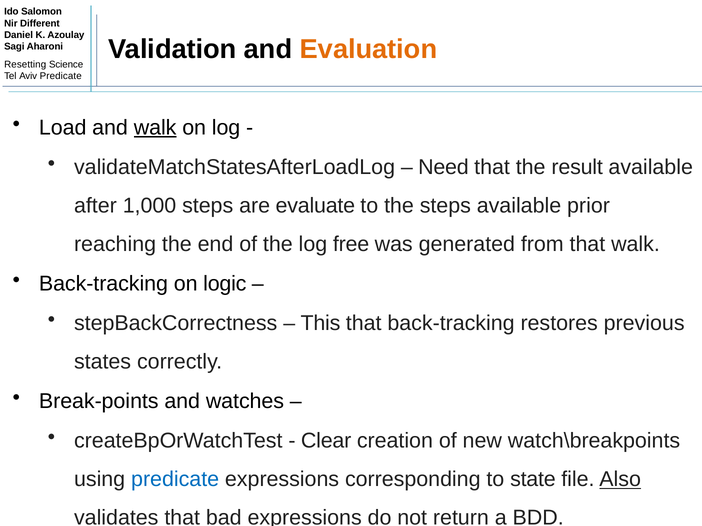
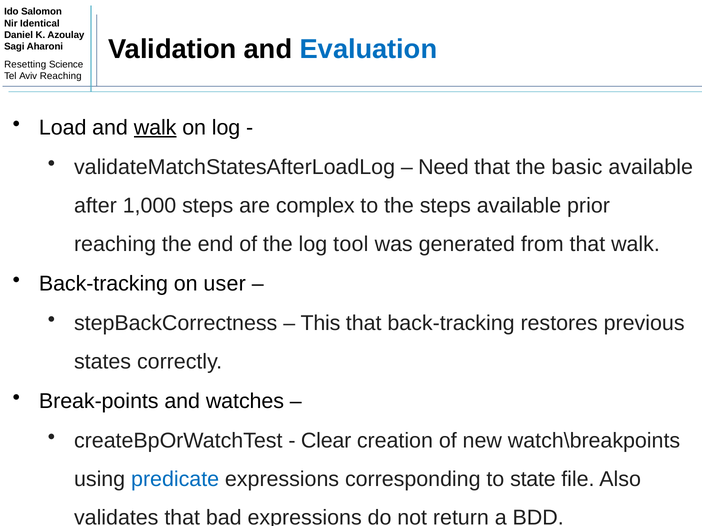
Different: Different -> Identical (40, 23)
Evaluation colour: orange -> blue (368, 49)
Aviv Predicate: Predicate -> Reaching (61, 76)
result: result -> basic (577, 167)
evaluate: evaluate -> complex (315, 206)
free: free -> tool (351, 244)
logic: logic -> user (225, 284)
Also underline: present -> none (620, 480)
